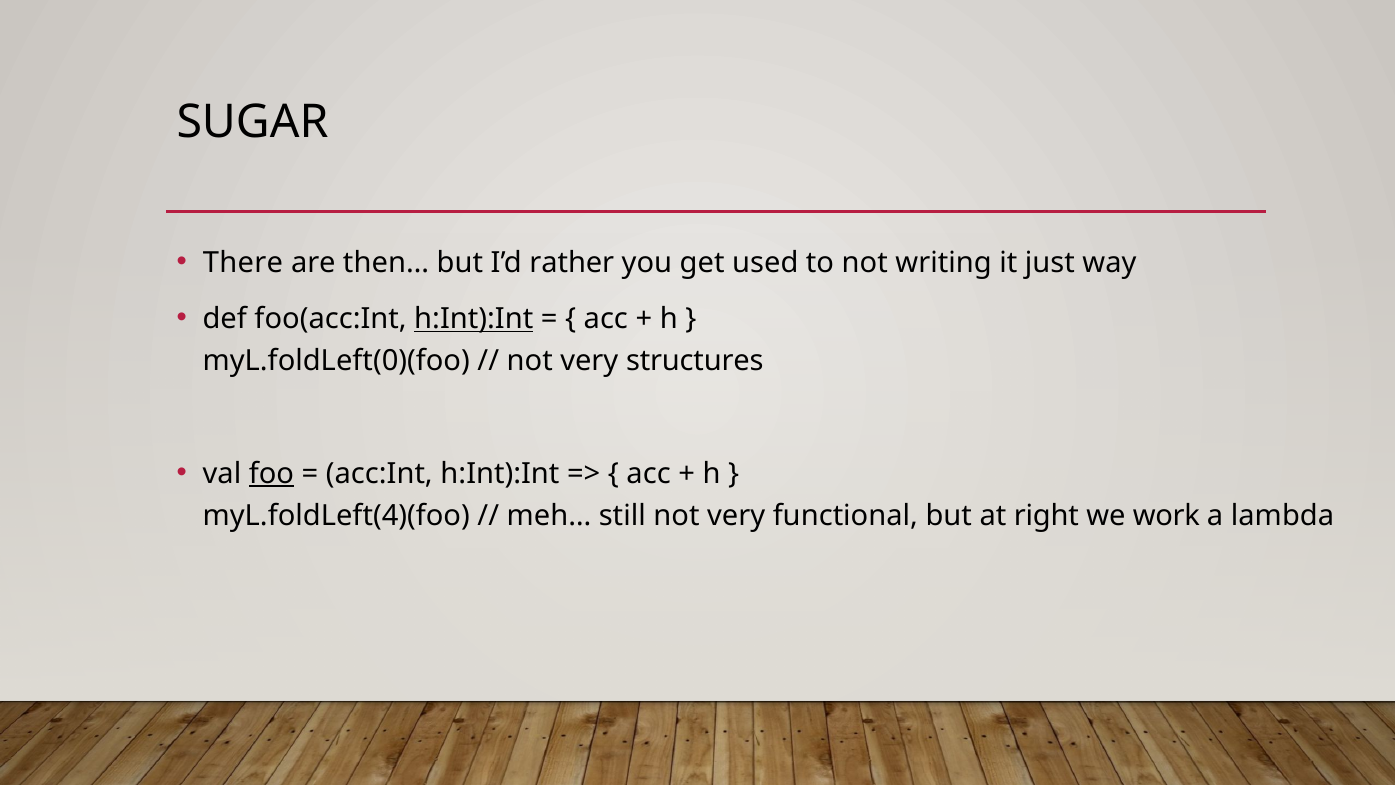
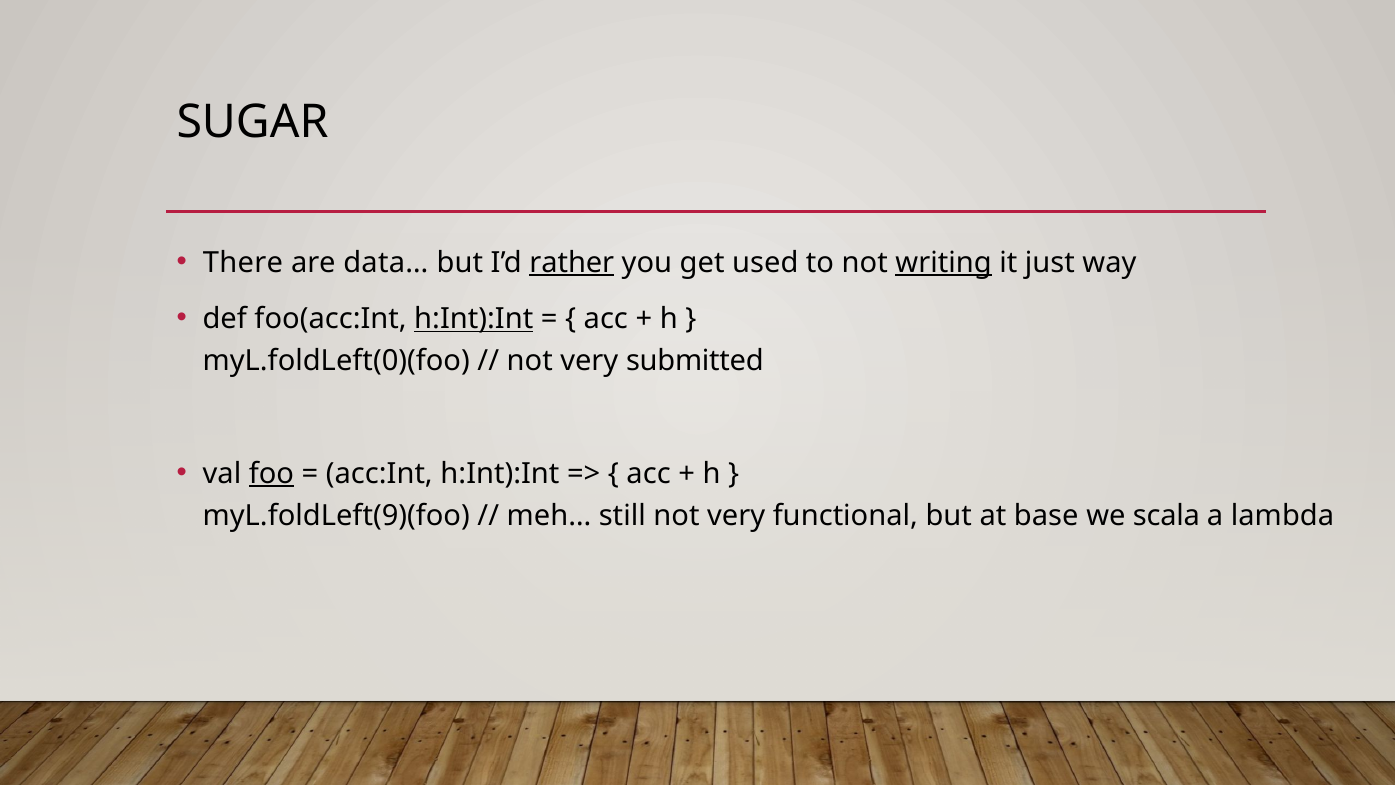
then…: then… -> data… (386, 262)
rather underline: none -> present (572, 262)
writing underline: none -> present (944, 262)
structures: structures -> submitted (695, 361)
myL.foldLeft(4)(foo: myL.foldLeft(4)(foo -> myL.foldLeft(9)(foo (336, 515)
right: right -> base (1046, 515)
work: work -> scala (1166, 515)
